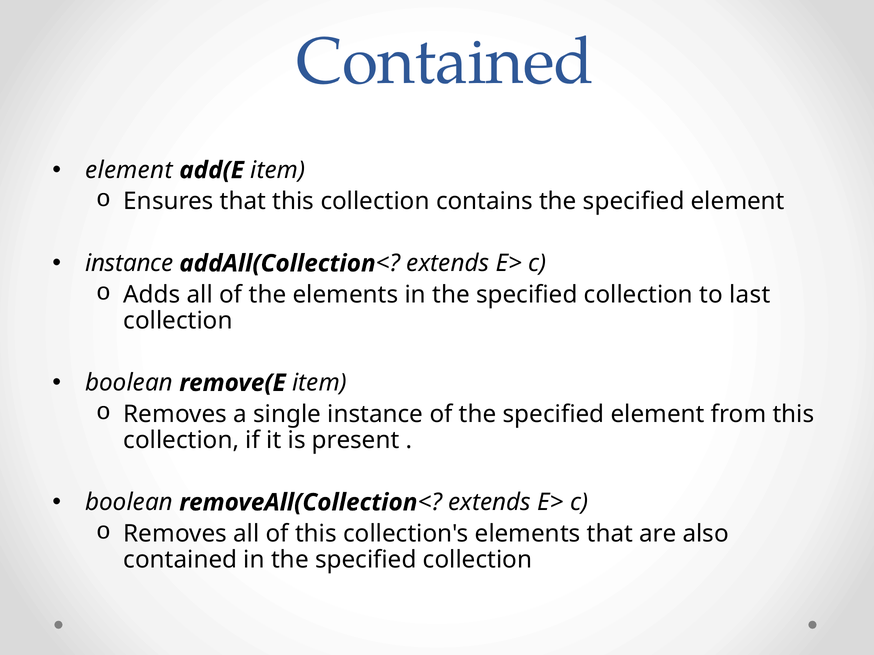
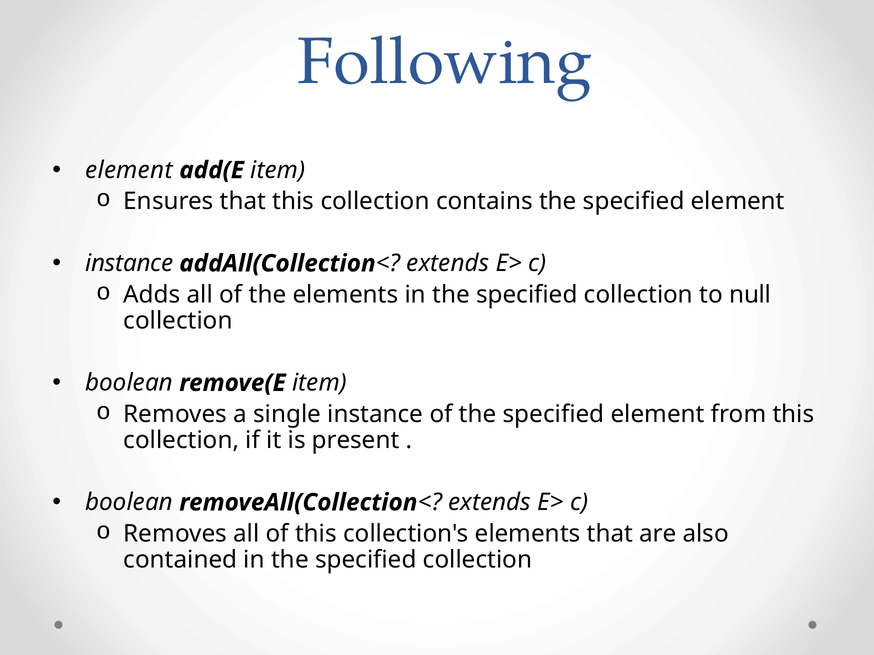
Contained: Contained -> Following (445, 61)
last: last -> null (750, 295)
